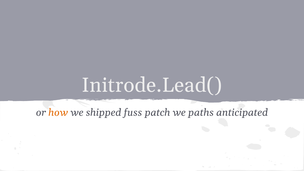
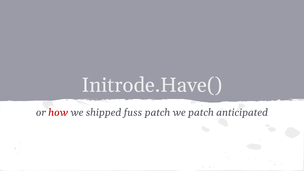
Initrode.Lead(: Initrode.Lead( -> Initrode.Have( (152, 85)
how colour: orange -> red (58, 112)
we paths: paths -> patch (201, 112)
